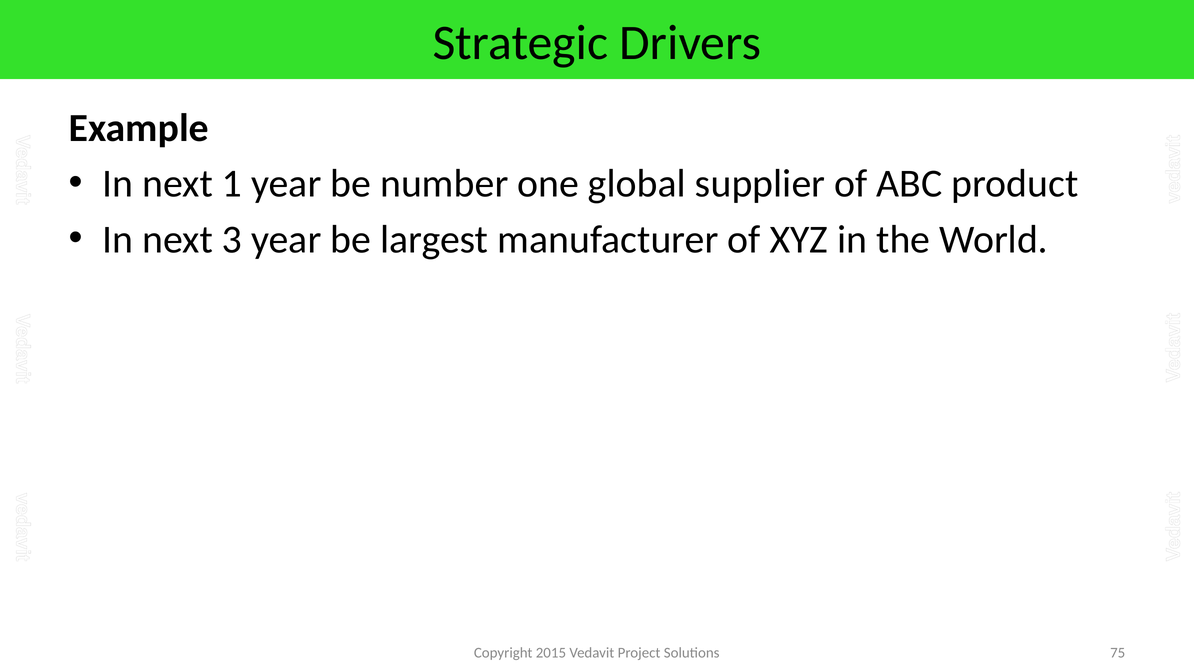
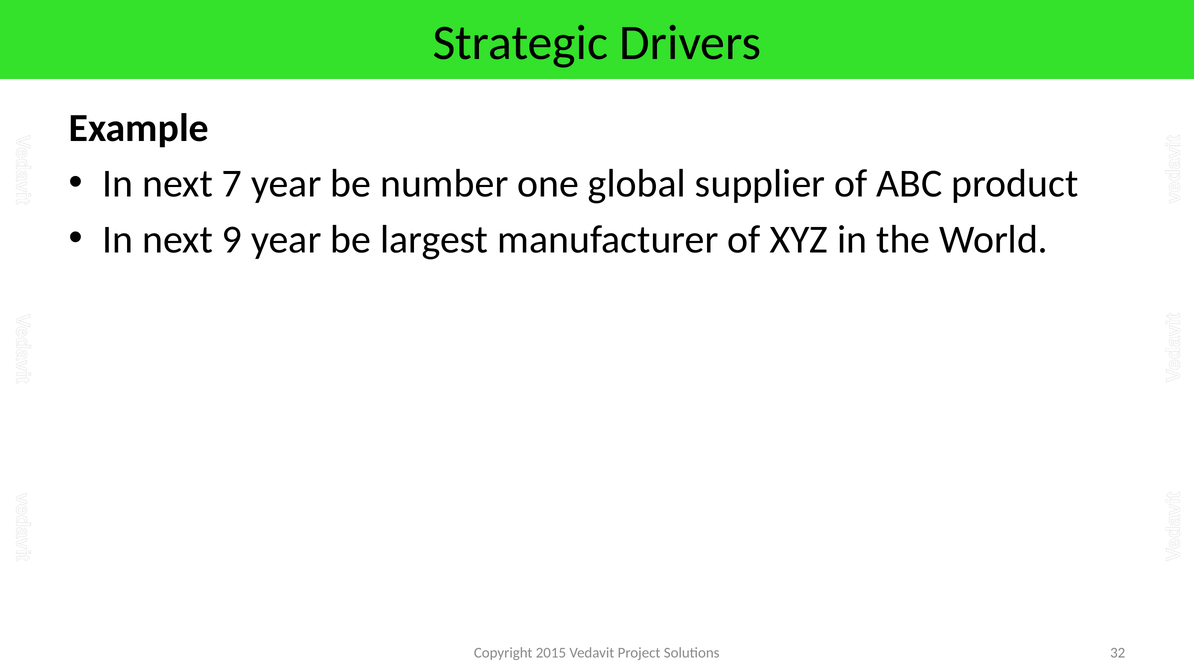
1: 1 -> 7 (232, 184)
3: 3 -> 9 (232, 240)
75: 75 -> 32 (1118, 653)
